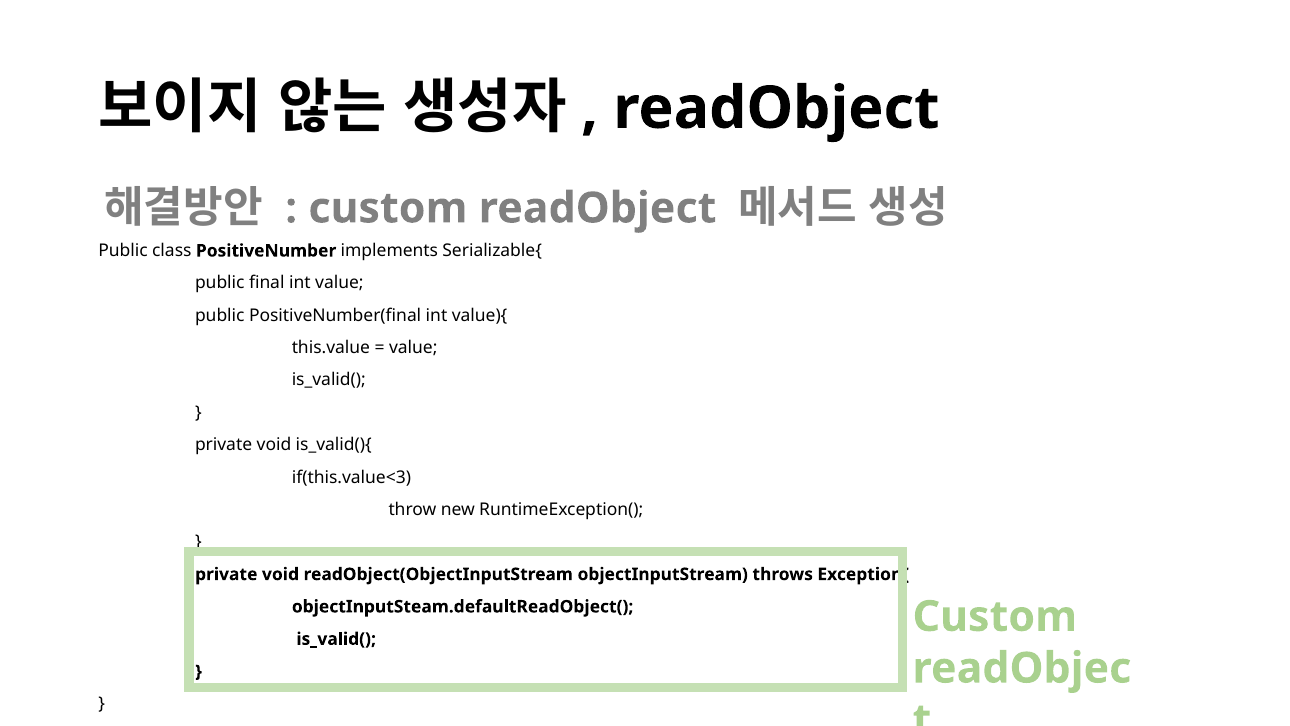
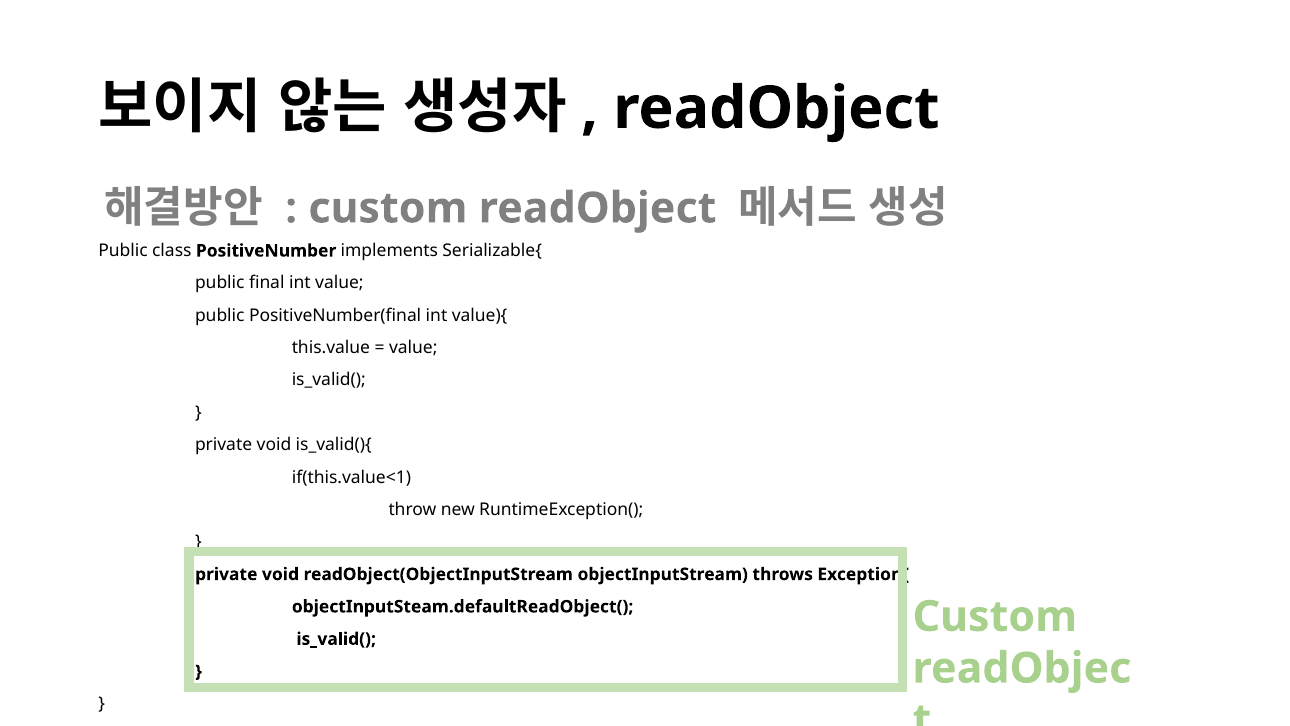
if(this.value<3: if(this.value<3 -> if(this.value<1 (351, 477)
